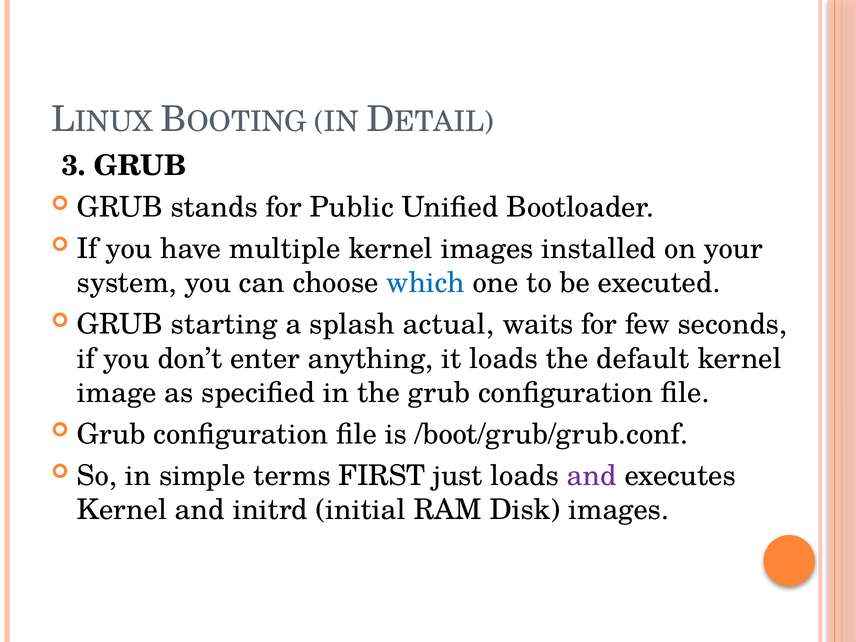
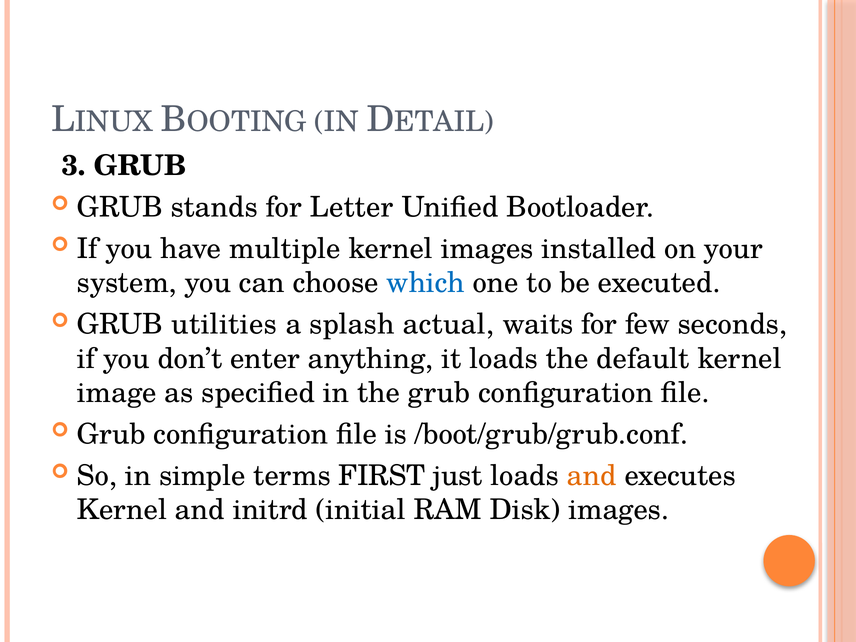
Public: Public -> Letter (352, 207)
starting: starting -> utilities (224, 324)
and colour: purple -> orange (592, 476)
